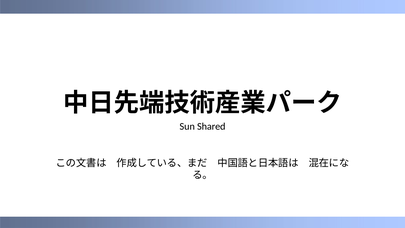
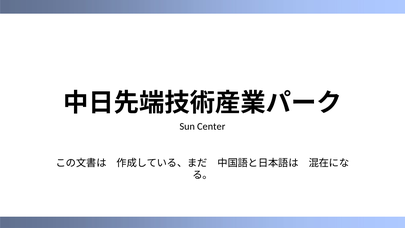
Shared: Shared -> Center (211, 126)
